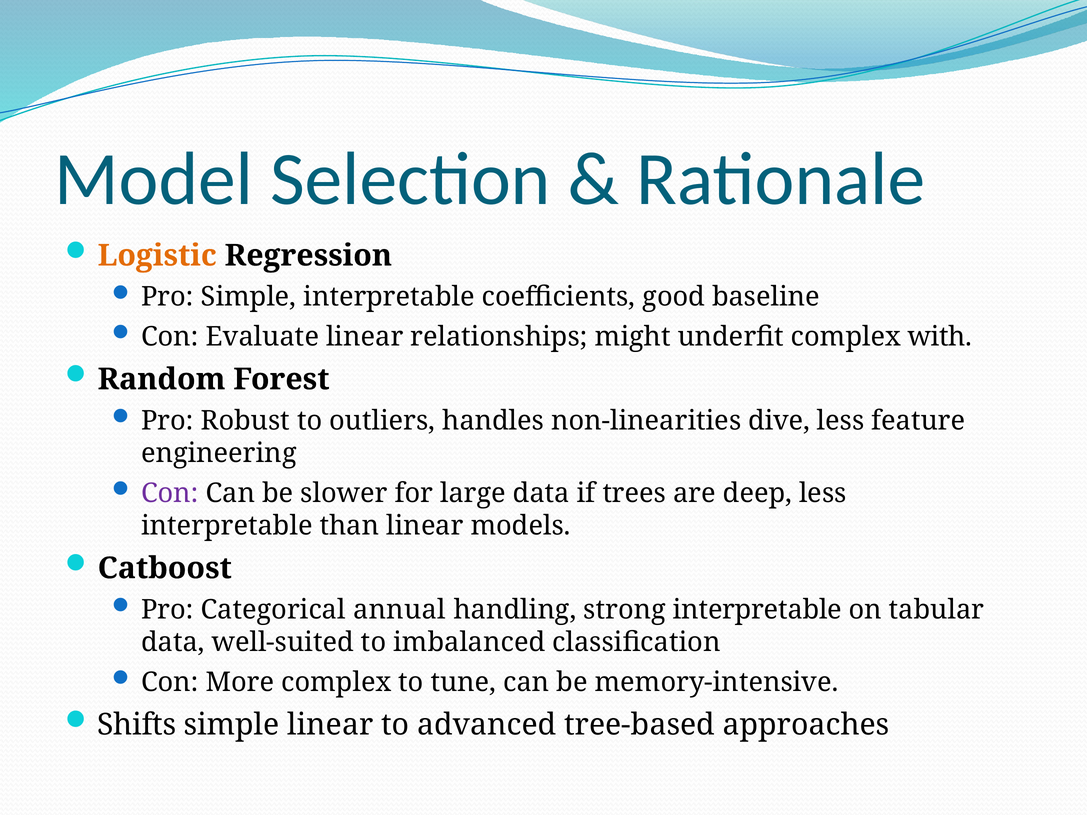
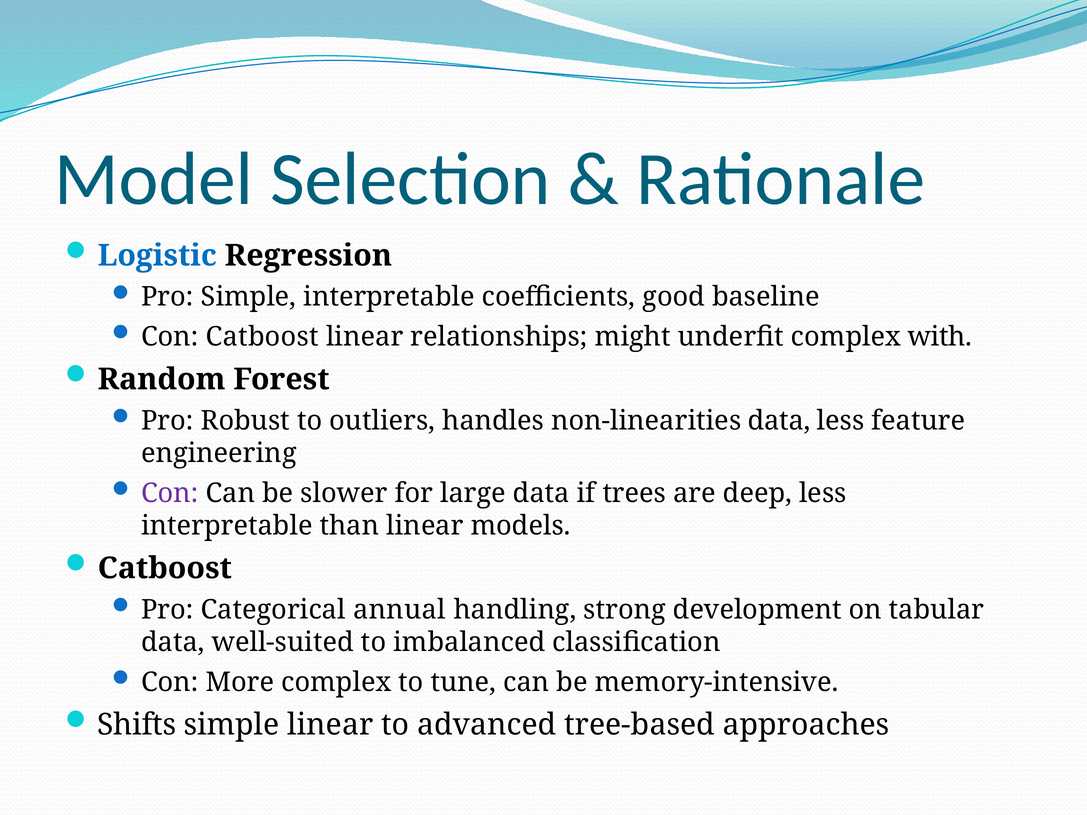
Logistic colour: orange -> blue (157, 256)
Con Evaluate: Evaluate -> Catboost (262, 337)
non-linearities dive: dive -> data (779, 421)
strong interpretable: interpretable -> development (757, 610)
